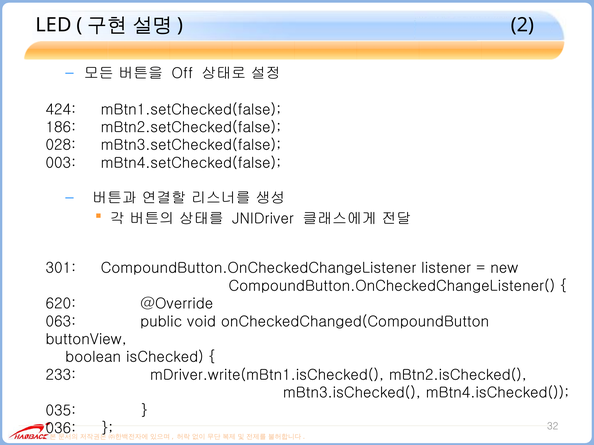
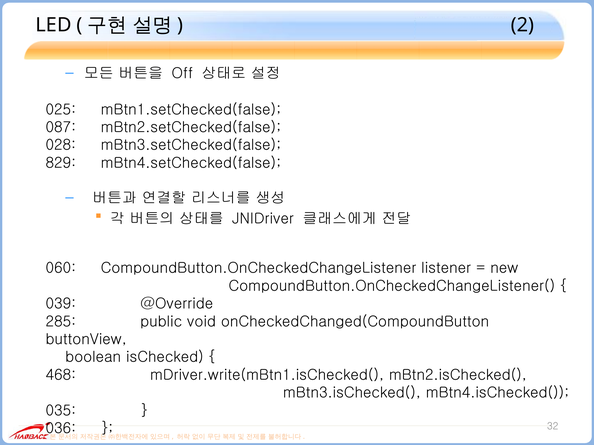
424: 424 -> 025 (61, 110)
186: 186 -> 087 (61, 127)
003: 003 -> 829 (61, 163)
301: 301 -> 060 (61, 268)
620: 620 -> 039 (61, 304)
063: 063 -> 285 (61, 322)
233: 233 -> 468 (61, 375)
